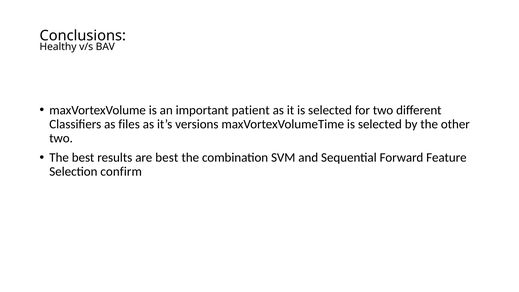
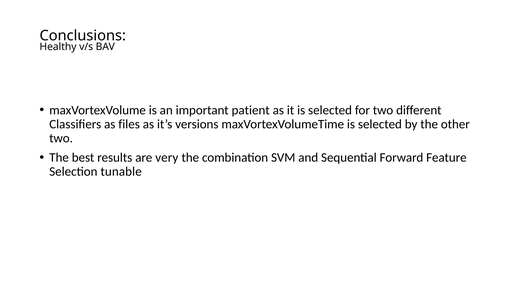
are best: best -> very (167, 158)
confirm: confirm -> tunable (121, 172)
